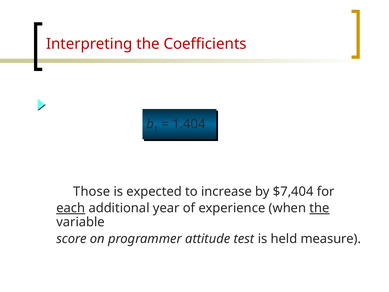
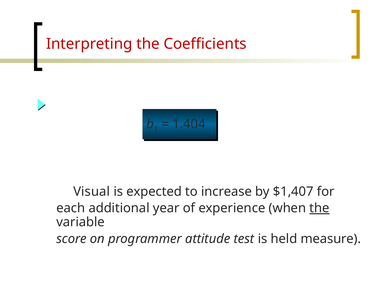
Those: Those -> Visual (92, 191)
$7,404: $7,404 -> $1,407 (293, 191)
each underline: present -> none (71, 208)
